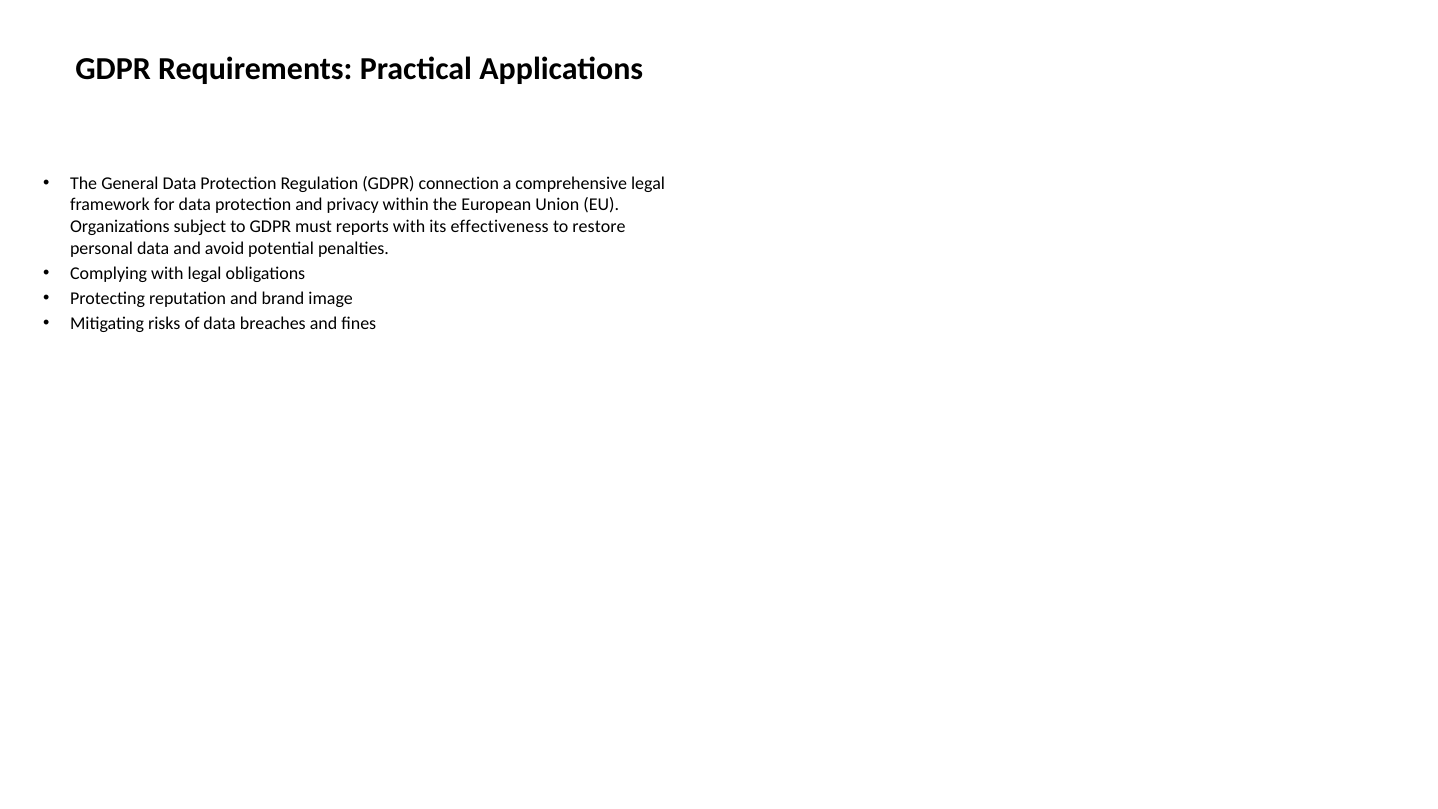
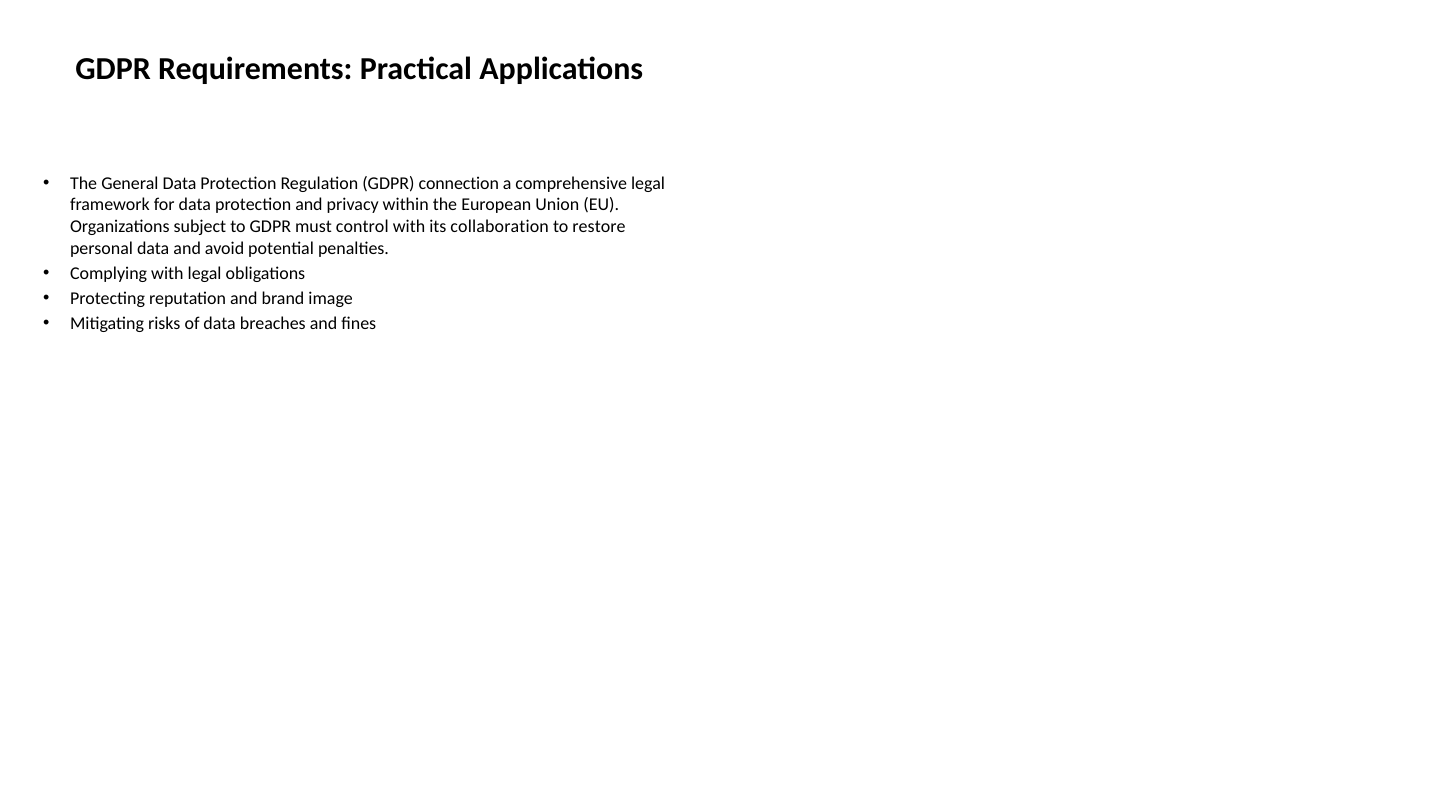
reports: reports -> control (362, 227)
effectiveness: effectiveness -> collaboration (500, 227)
